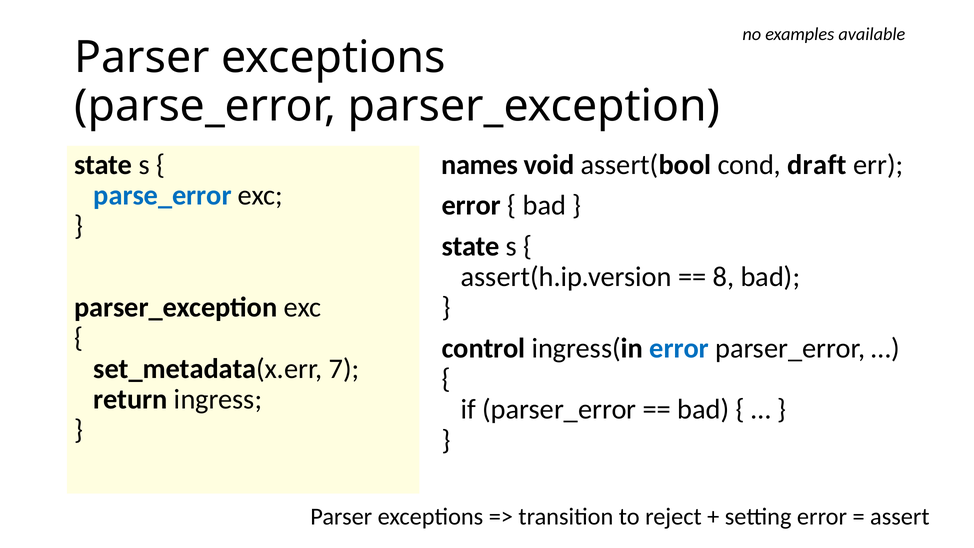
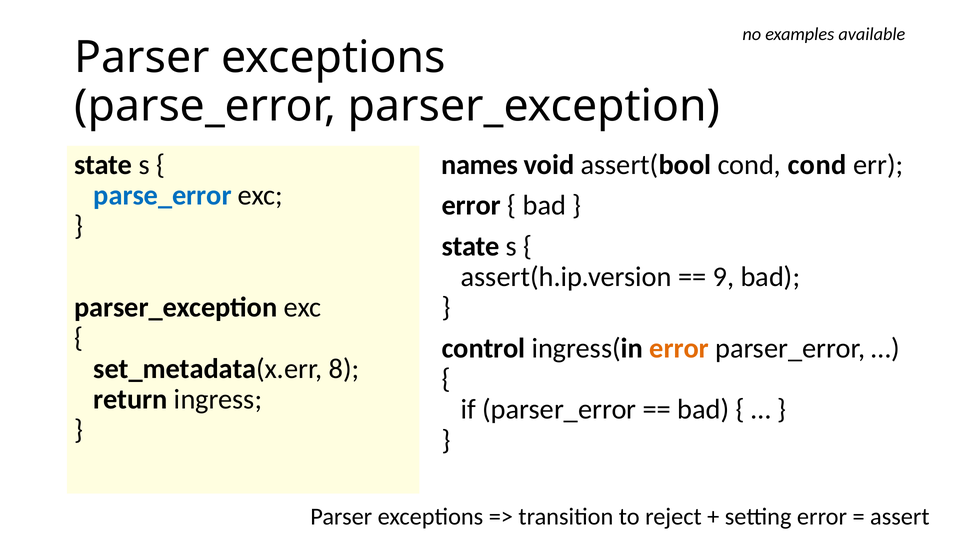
cond draft: draft -> cond (817, 165)
8: 8 -> 9 (723, 277)
error colour: blue -> orange (679, 348)
7: 7 -> 8 (344, 369)
